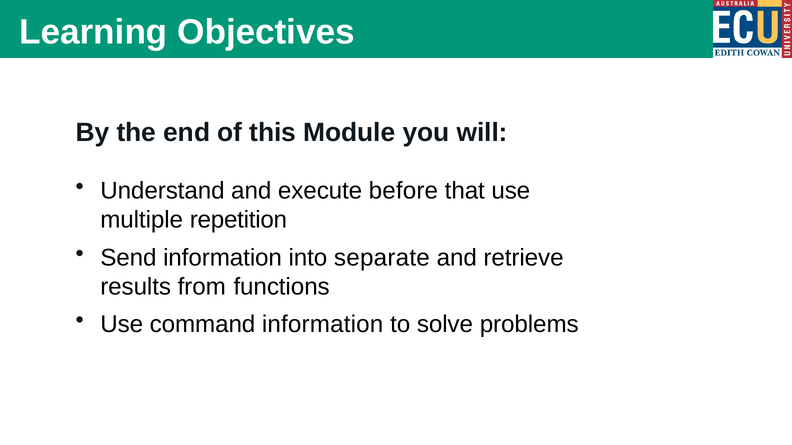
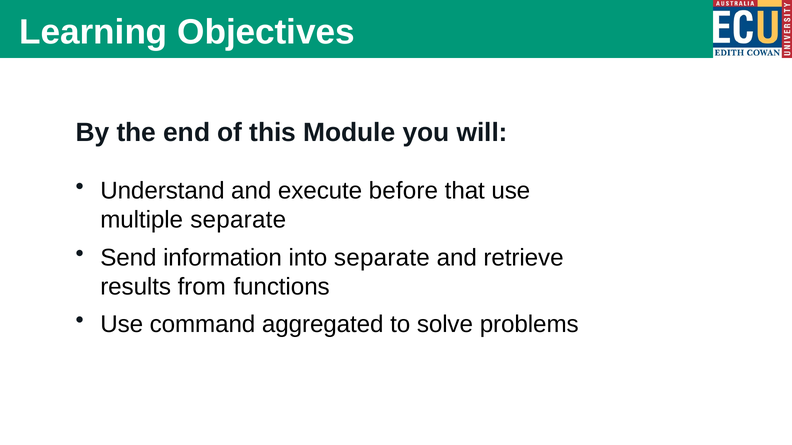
multiple repetition: repetition -> separate (238, 220)
command information: information -> aggregated (323, 325)
